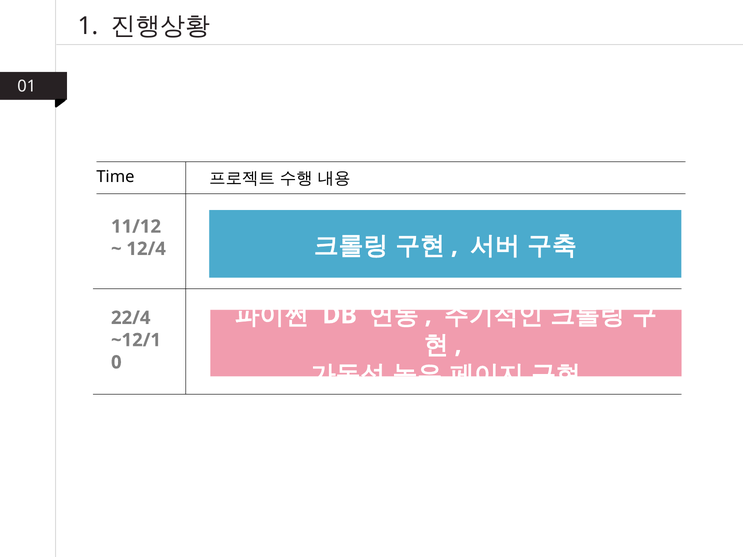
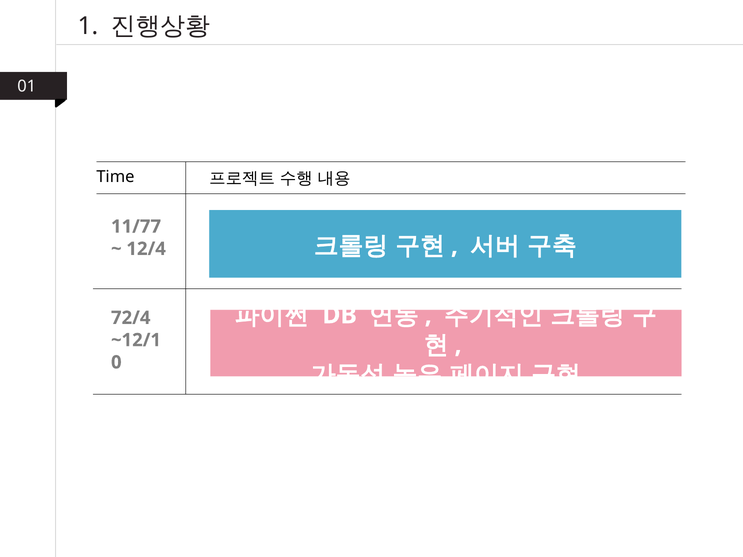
11/12: 11/12 -> 11/77 (136, 227)
22/4: 22/4 -> 72/4 (131, 318)
